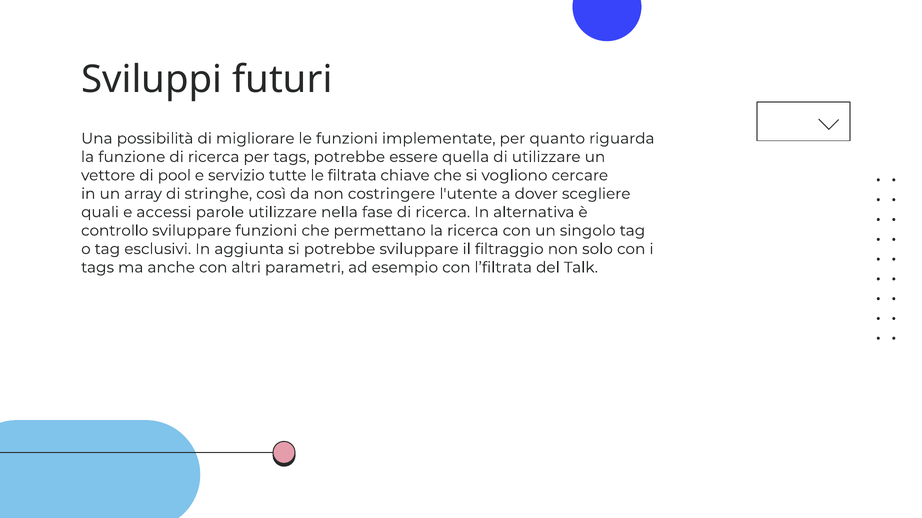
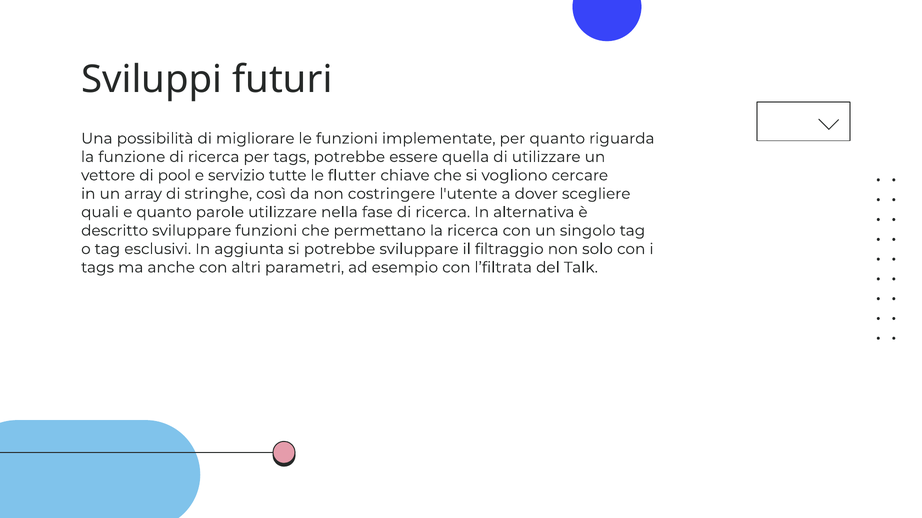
filtrata: filtrata -> flutter (352, 176)
e accessi: accessi -> quanto (164, 212)
controllo: controllo -> descritto (115, 231)
